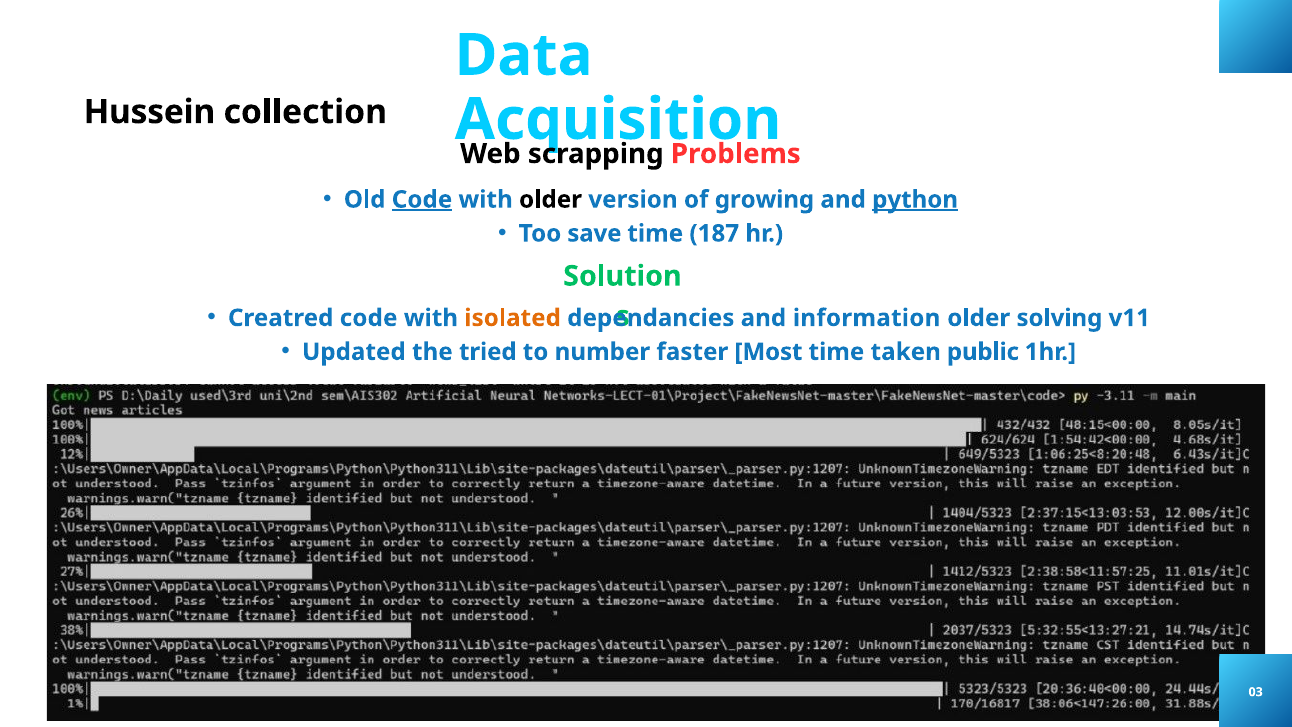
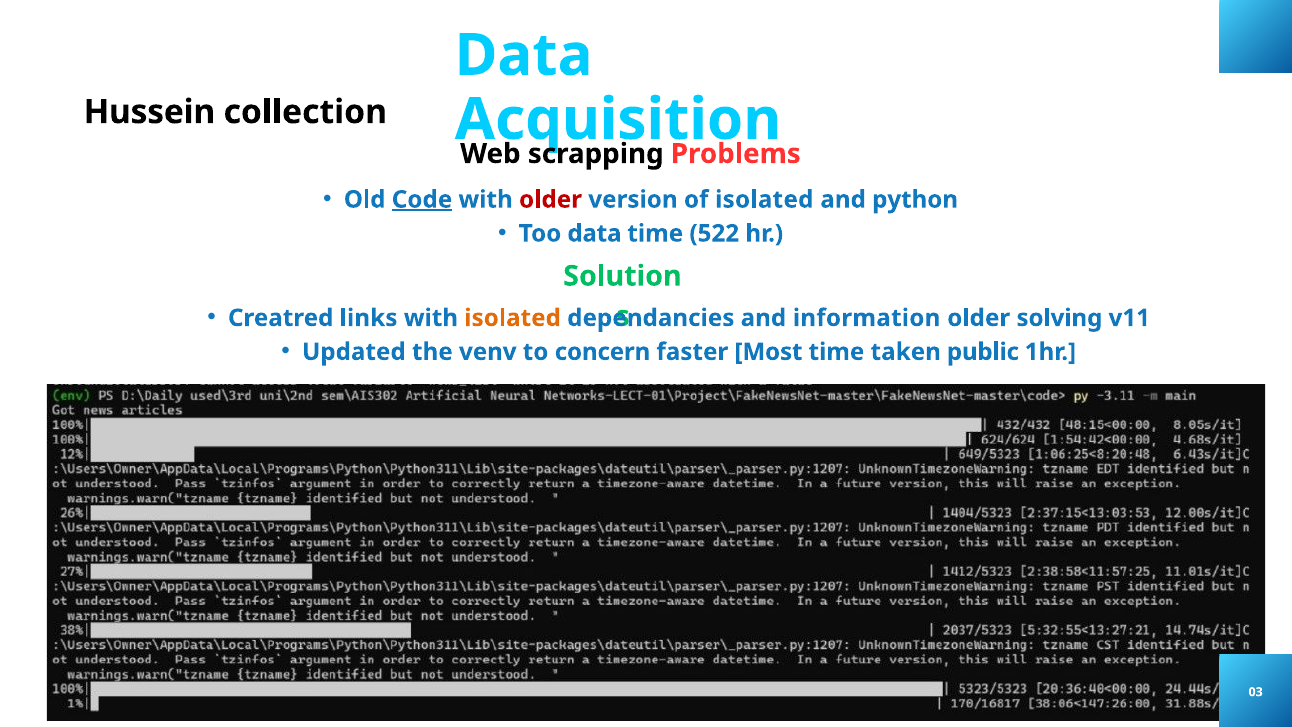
older colour: black -> red (551, 200)
of growing: growing -> isolated (764, 200)
python underline: present -> none (915, 200)
Too save: save -> data (594, 233)
187: 187 -> 522 (714, 233)
Creatred code: code -> links (369, 318)
tried: tried -> venv (488, 352)
number: number -> concern (602, 352)
